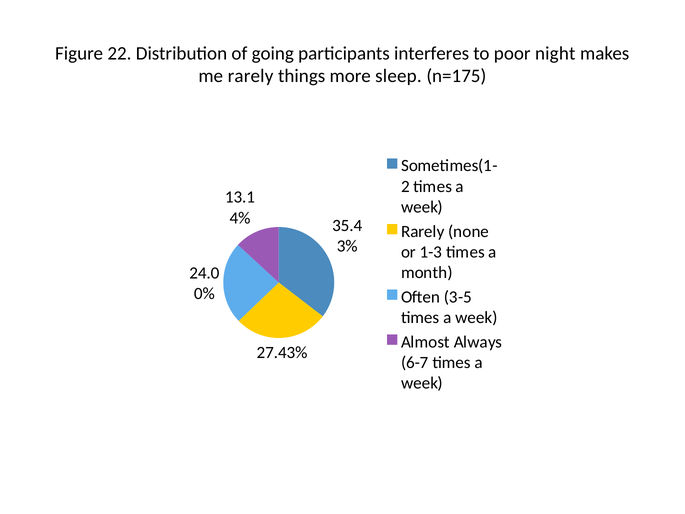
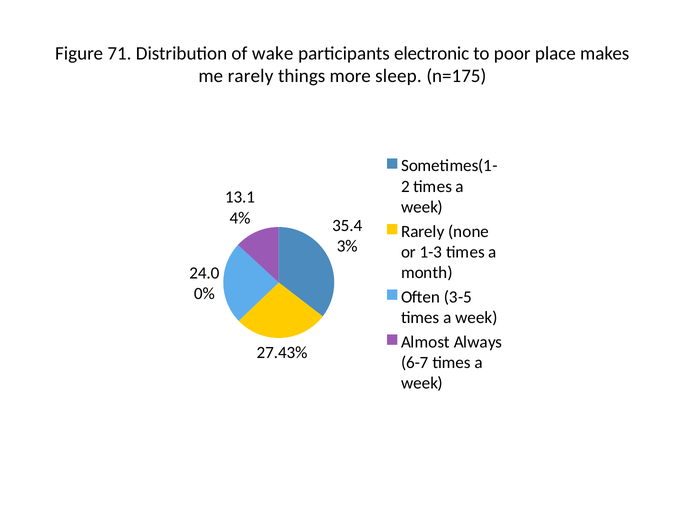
22: 22 -> 71 (119, 53)
going: going -> wake (273, 53)
interferes: interferes -> electronic (432, 53)
night: night -> place (555, 53)
